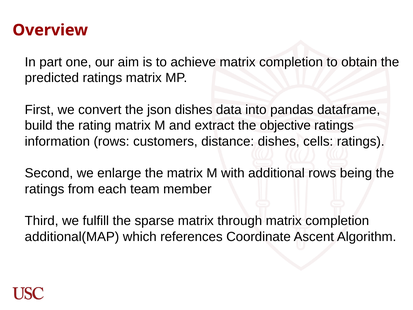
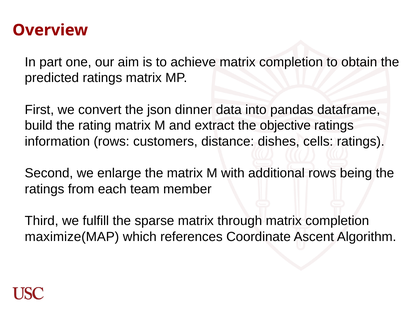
json dishes: dishes -> dinner (194, 110)
additional(MAP: additional(MAP -> maximize(MAP (72, 237)
